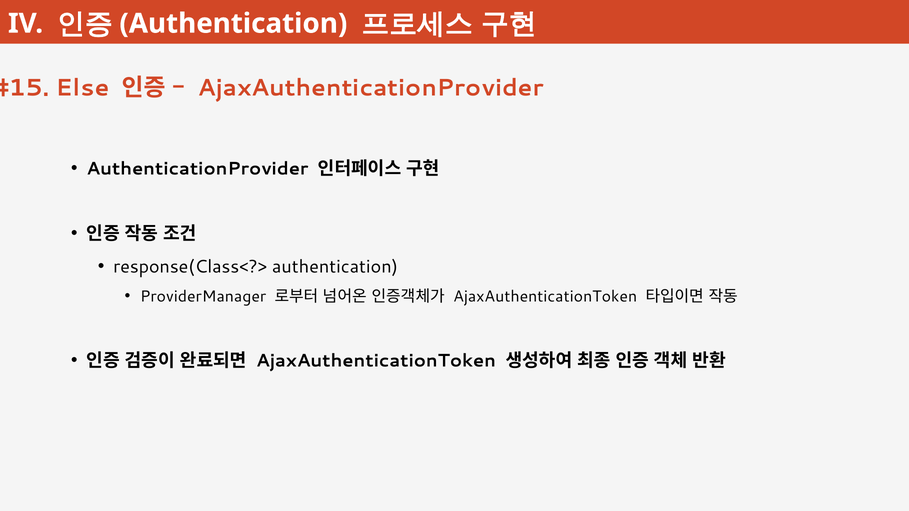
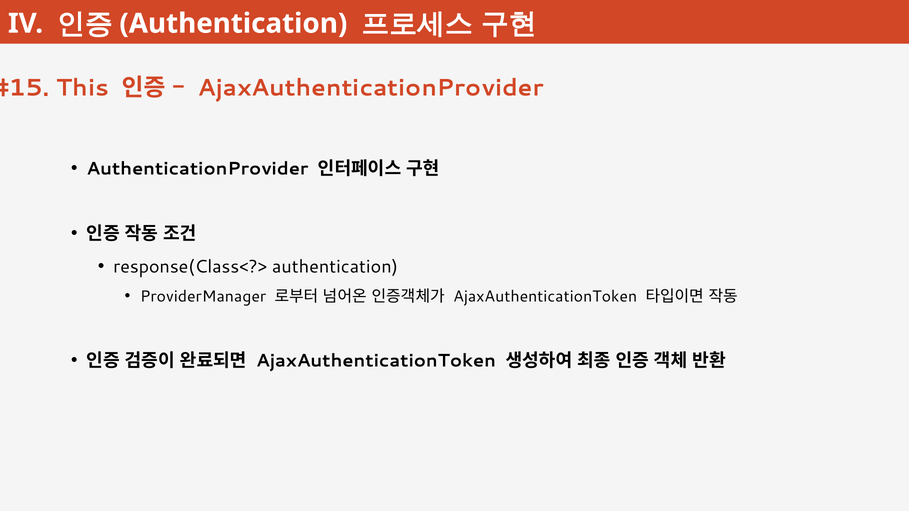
Else: Else -> This (83, 88)
